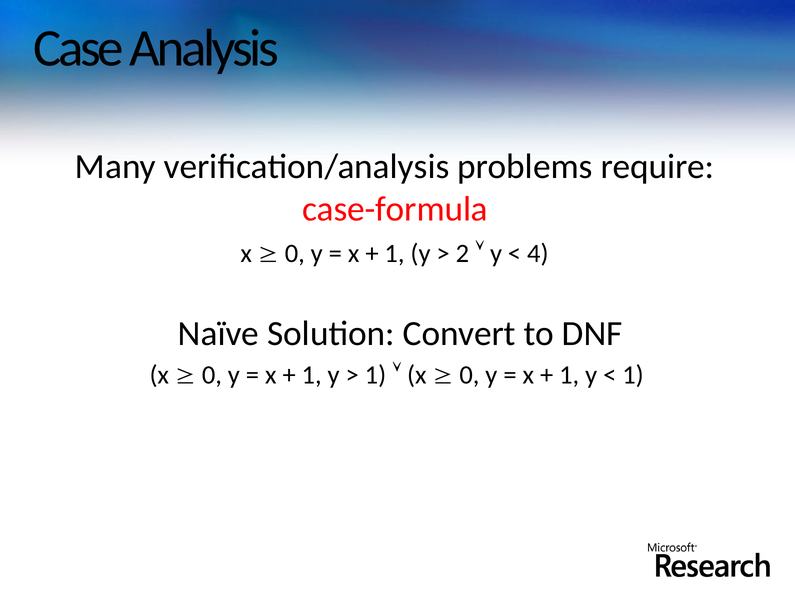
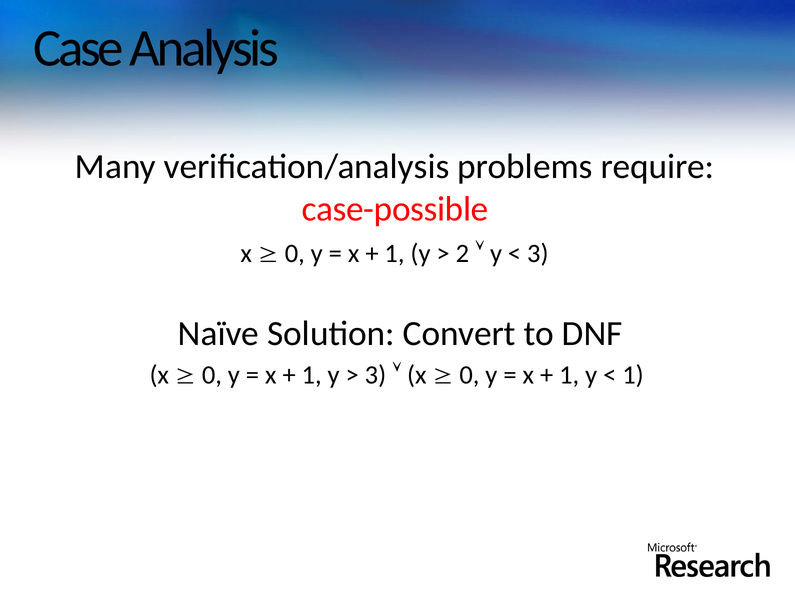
case-formula: case-formula -> case-possible (395, 209)
4: 4 -> 3 (538, 254)
1: 1 -> 3 (375, 375)
